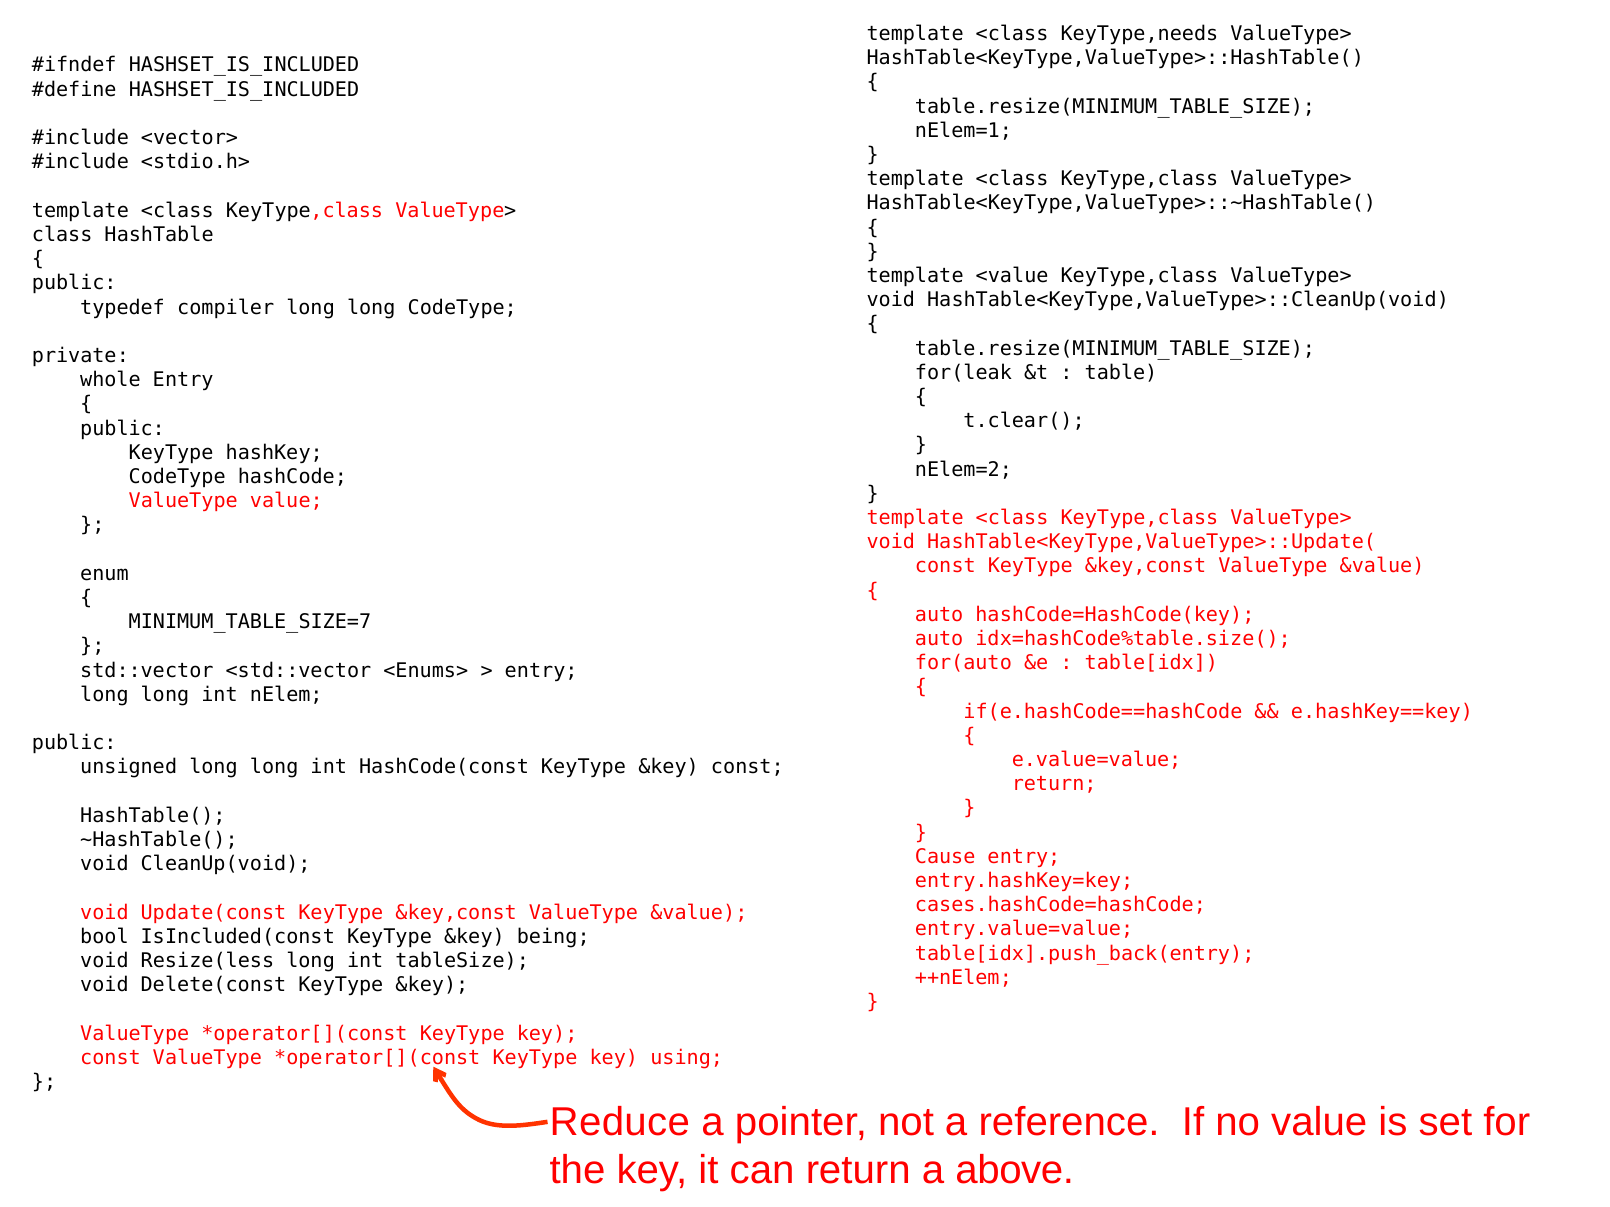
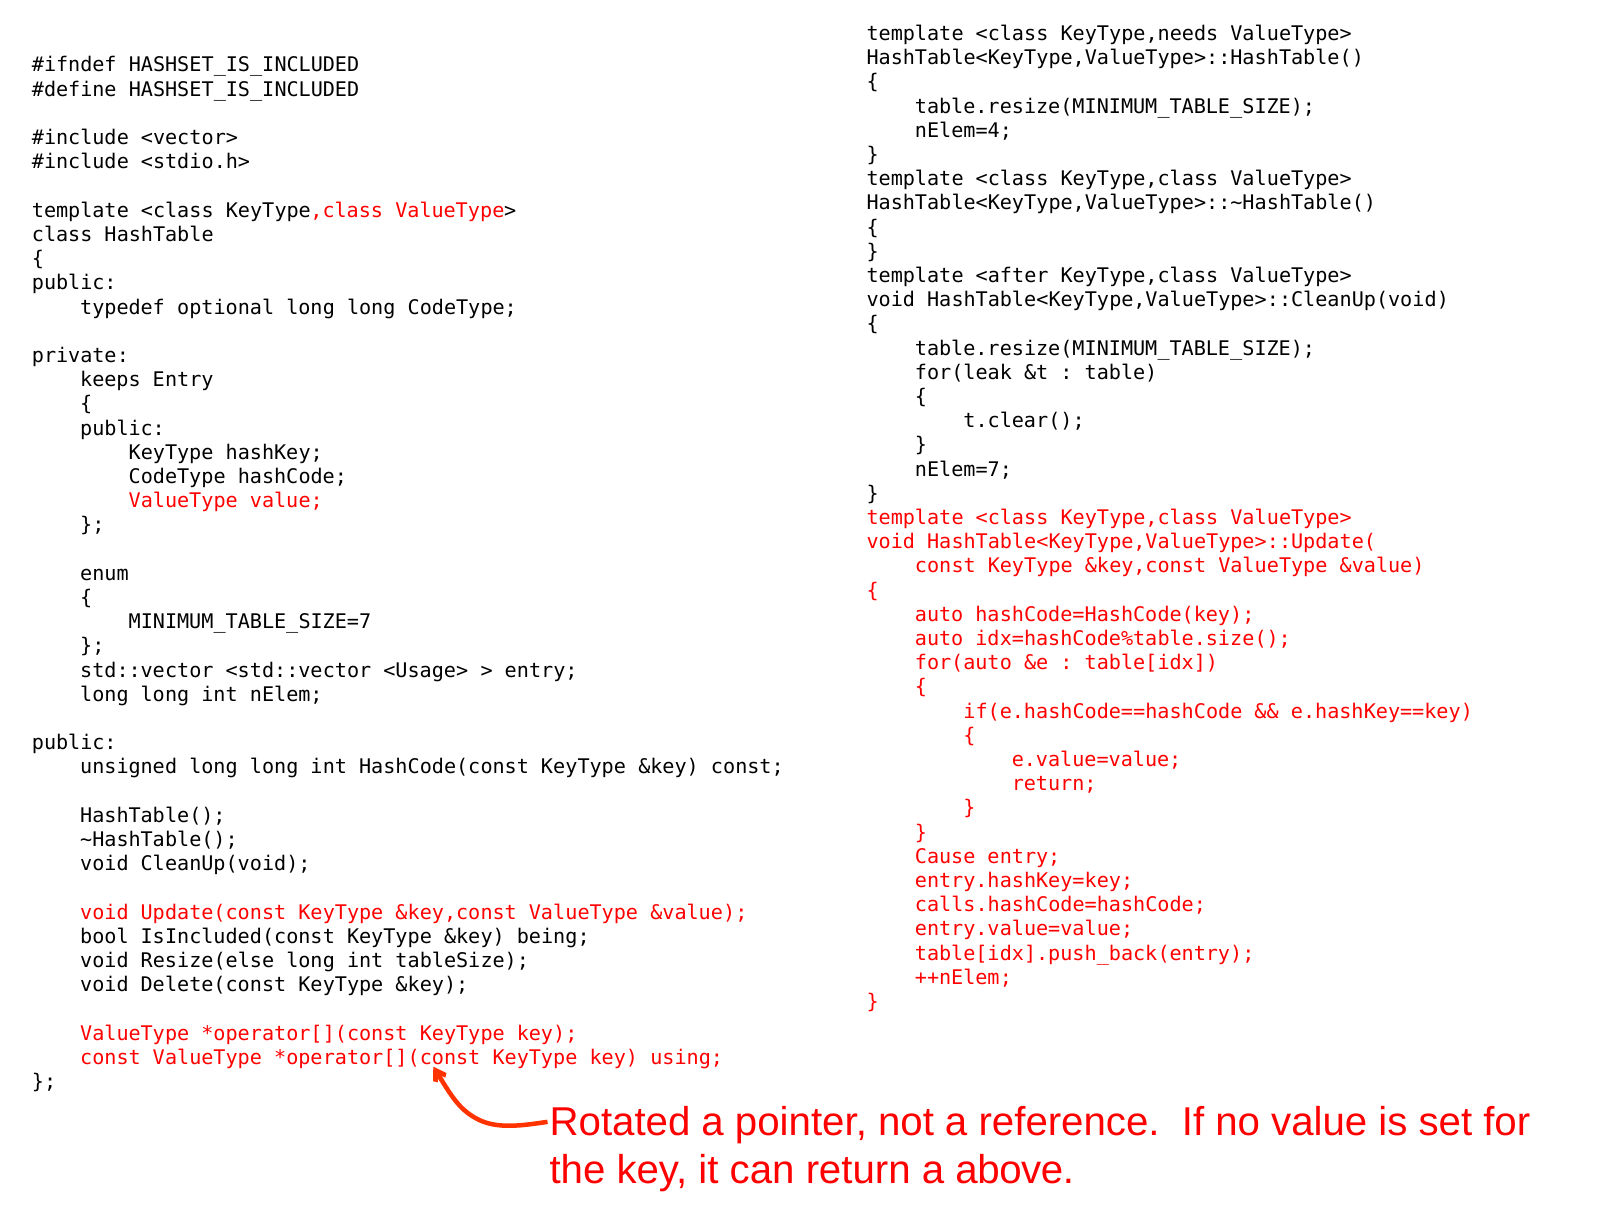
nElem=1: nElem=1 -> nElem=4 (963, 131)
<value: <value -> <after (1012, 276)
compiler: compiler -> optional (226, 307)
whole: whole -> keeps (110, 380)
nElem=2: nElem=2 -> nElem=7 (963, 470)
<Enums>: <Enums> -> <Usage> (426, 671)
cases.hashCode=hashCode: cases.hashCode=hashCode -> calls.hashCode=hashCode (1060, 905)
Resize(less: Resize(less -> Resize(else (207, 961)
Reduce: Reduce -> Rotated (620, 1123)
